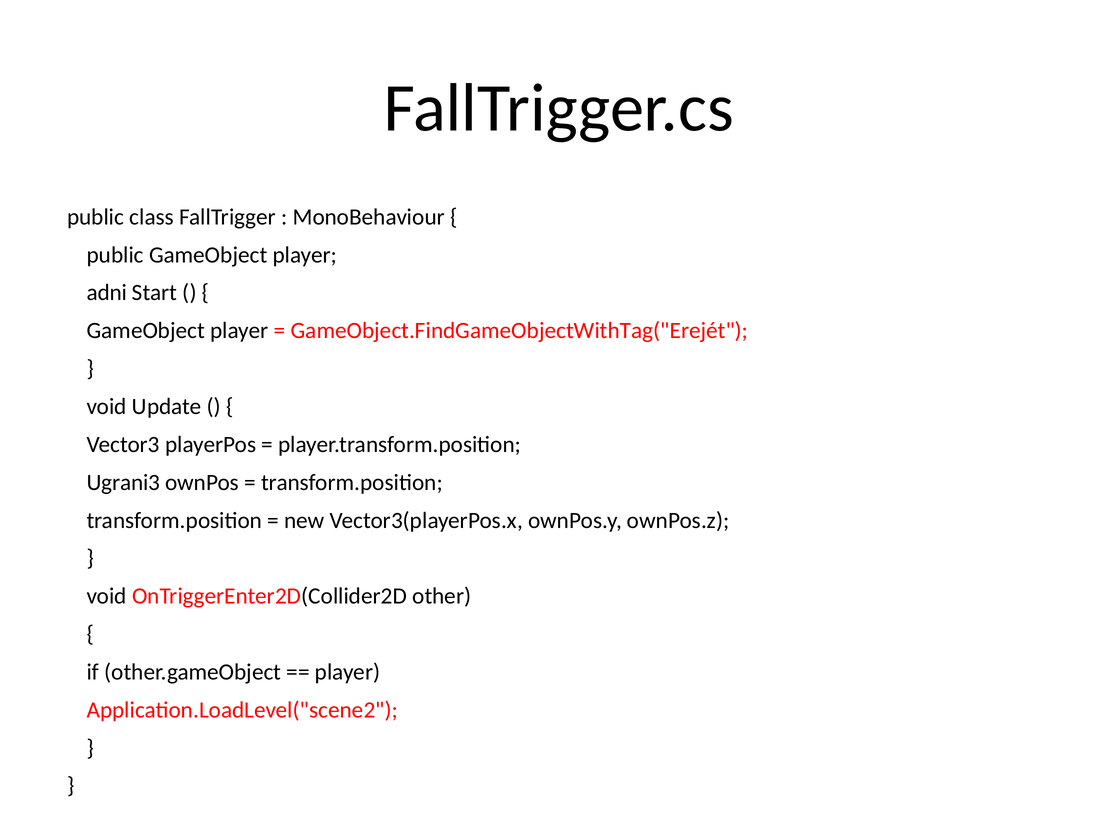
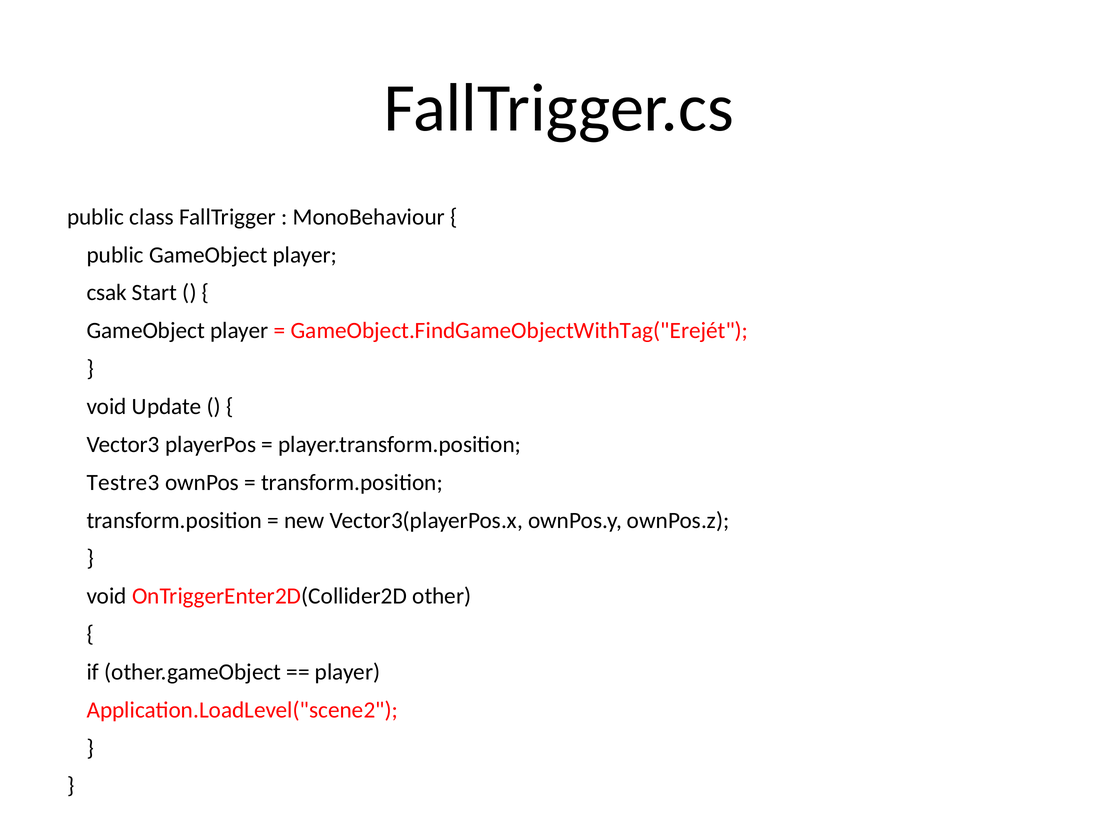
adni: adni -> csak (107, 293)
Ugrani3: Ugrani3 -> Testre3 (123, 482)
